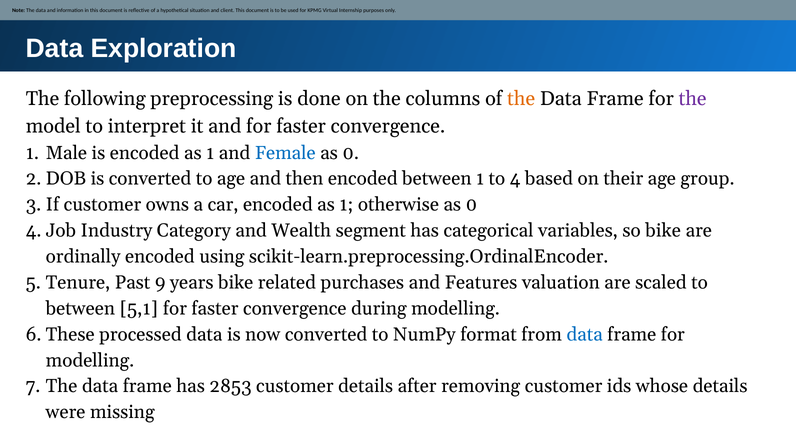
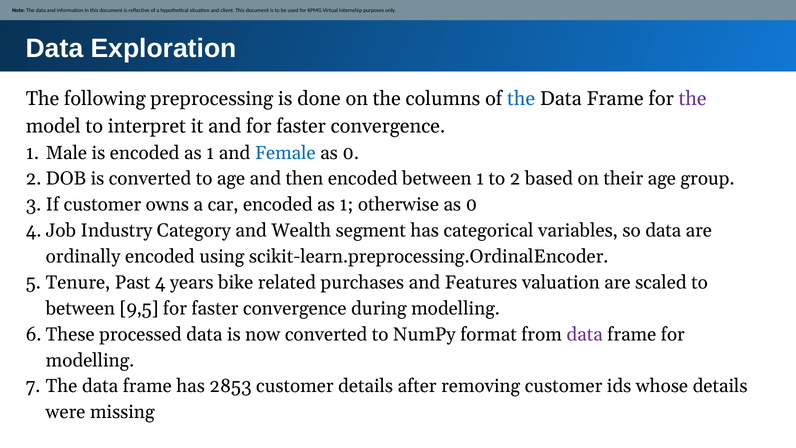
the colour: orange -> blue (521, 99)
4: 4 -> 2 (515, 179)
so bike: bike -> data (663, 231)
9: 9 -> 4 (160, 282)
5,1: 5,1 -> 9,5 (139, 308)
data colour: blue -> purple (585, 334)
